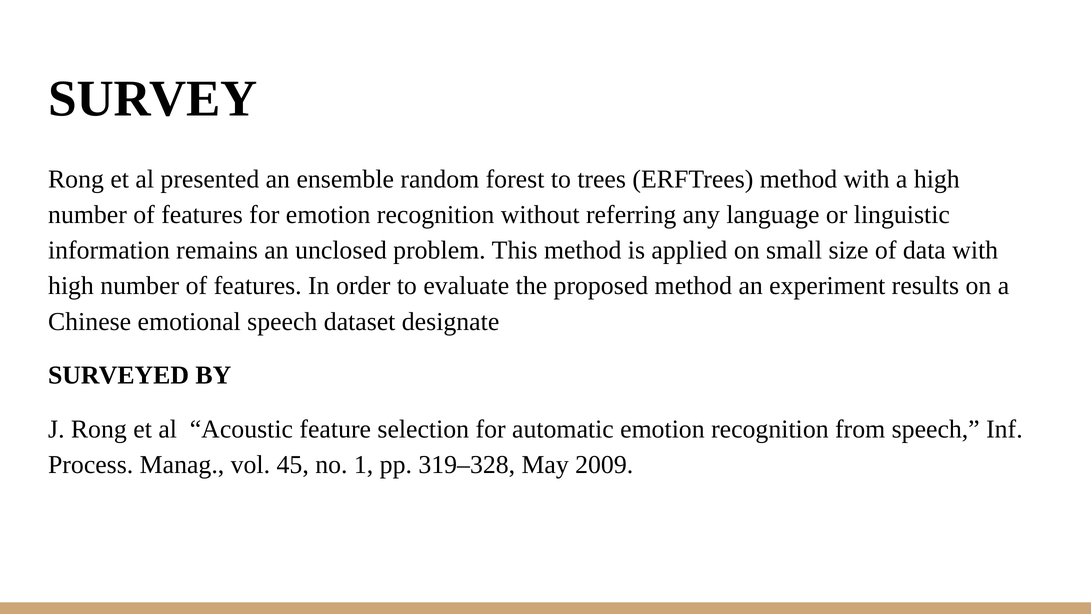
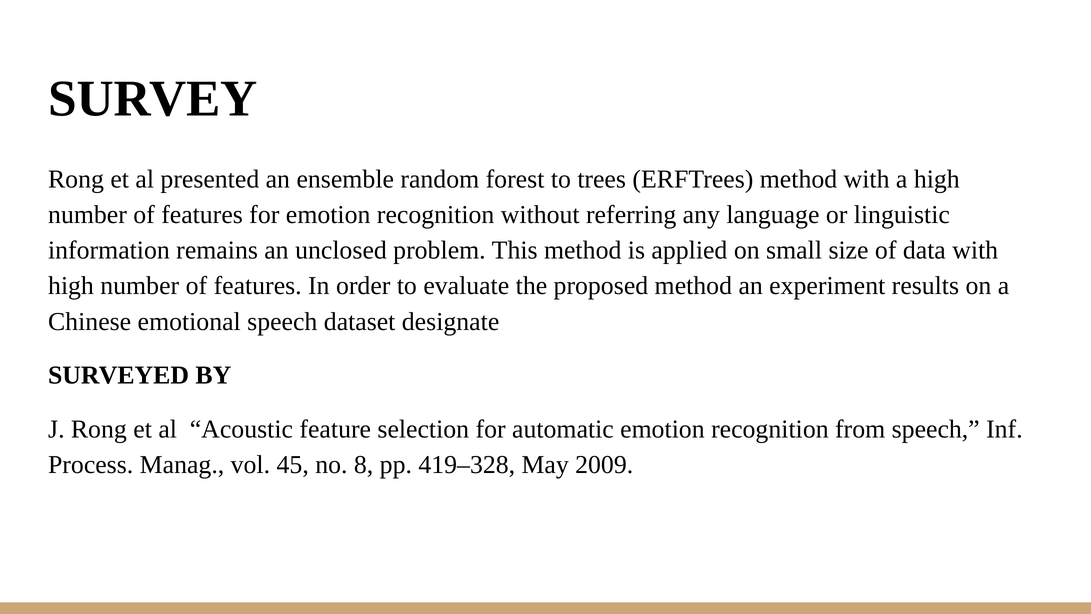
1: 1 -> 8 (364, 465)
319–328: 319–328 -> 419–328 (467, 465)
